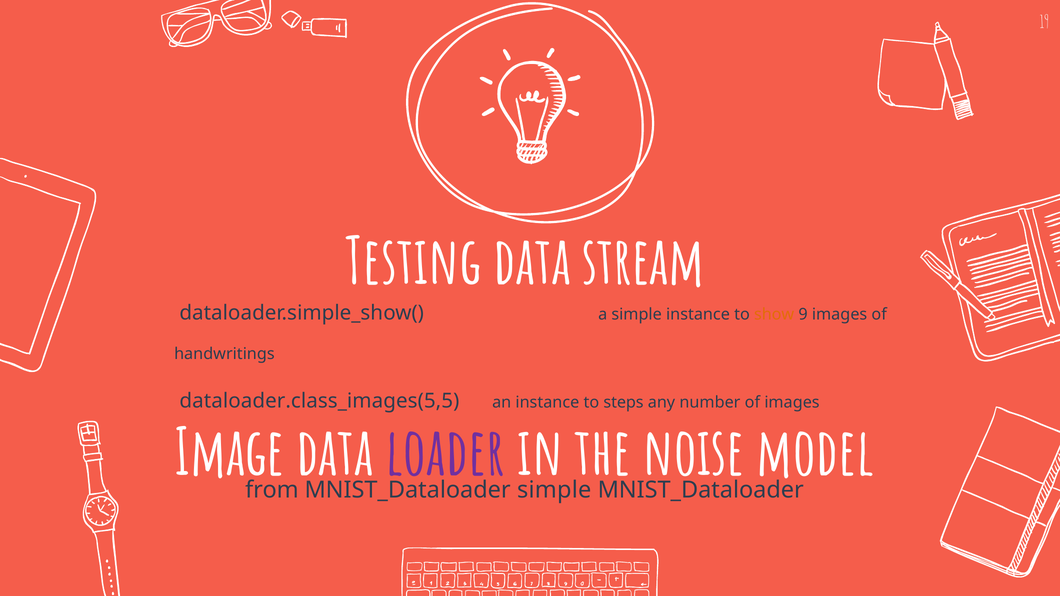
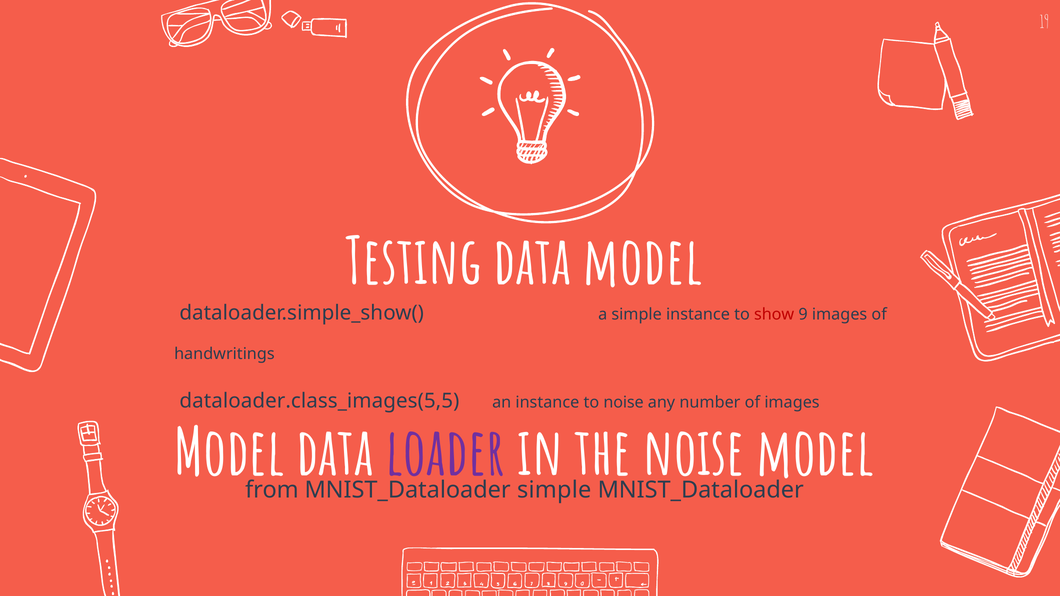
data stream: stream -> model (643, 263)
show colour: orange -> red (774, 314)
to steps: steps -> noise (624, 403)
Image: Image -> Model (229, 454)
